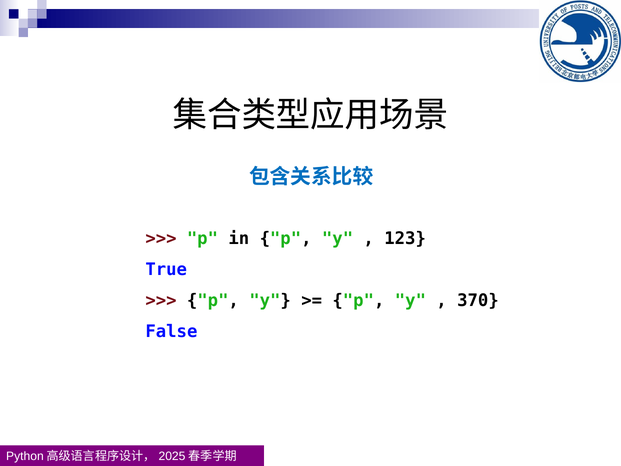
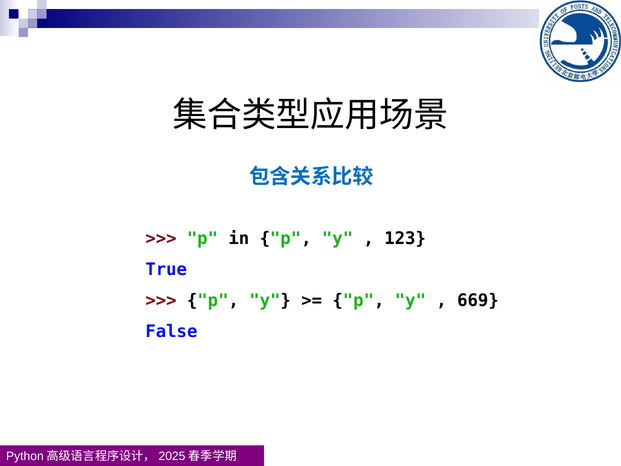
370: 370 -> 669 (478, 300)
